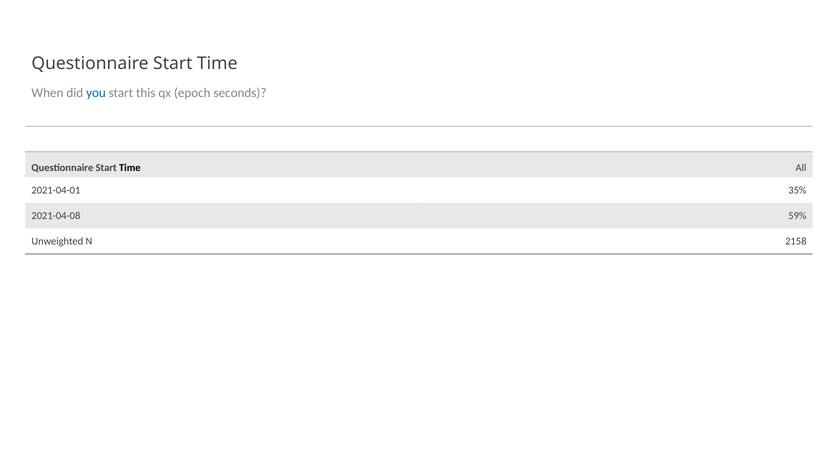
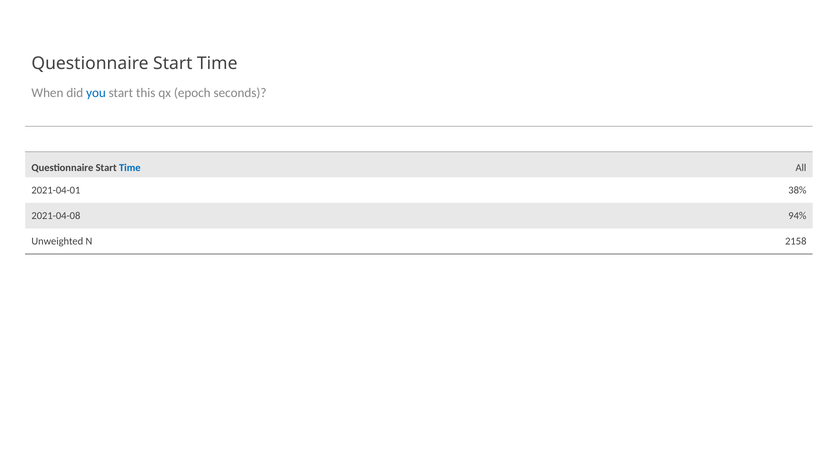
Time colour: black -> blue (130, 168)
35%: 35% -> 38% (797, 190)
59%: 59% -> 94% (797, 216)
